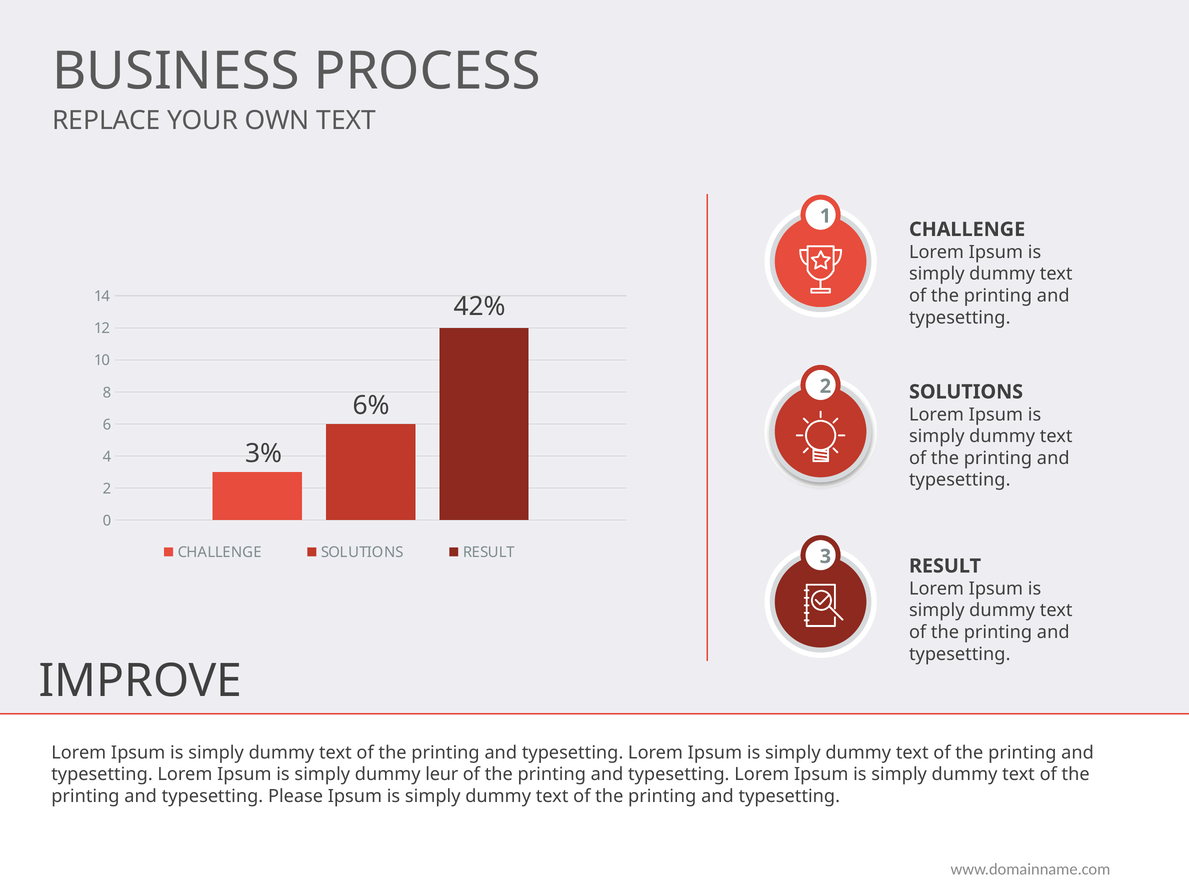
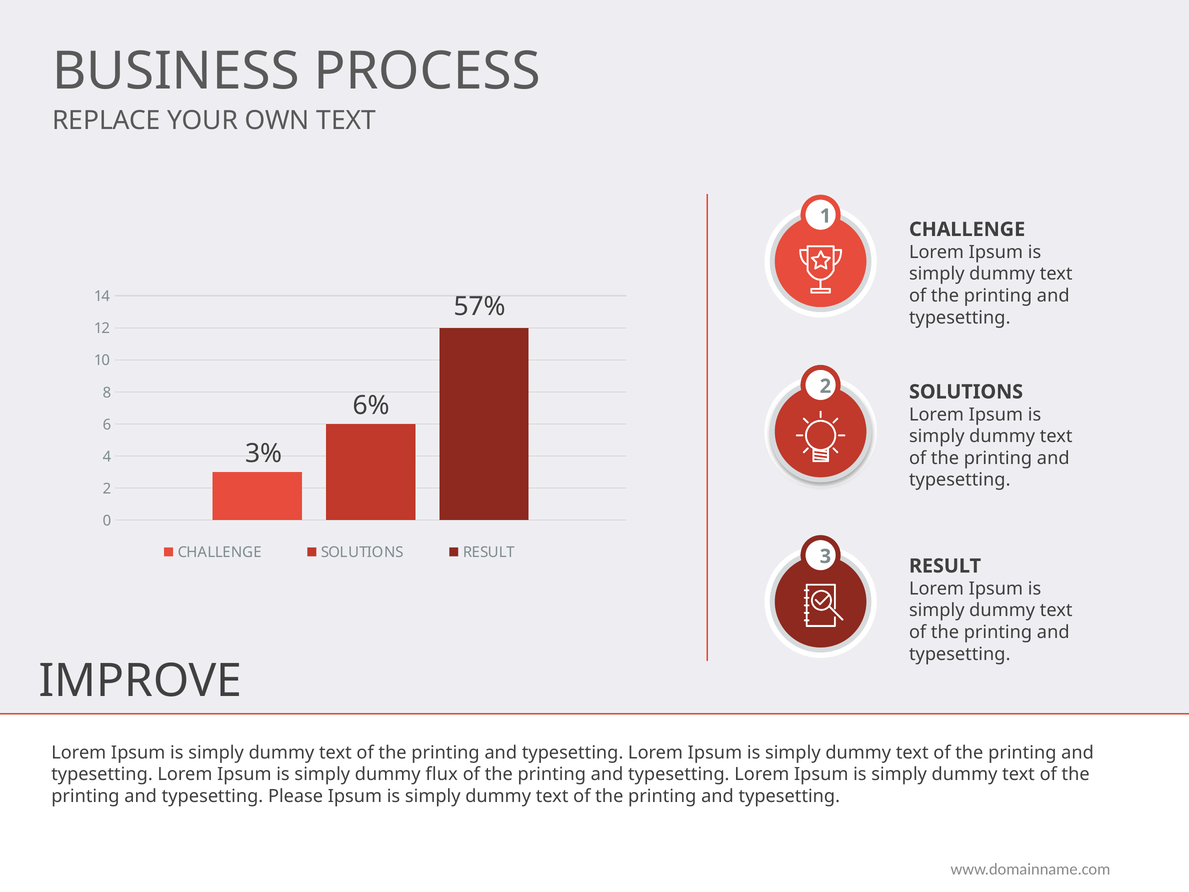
42%: 42% -> 57% (480, 306)
leur: leur -> flux (442, 774)
